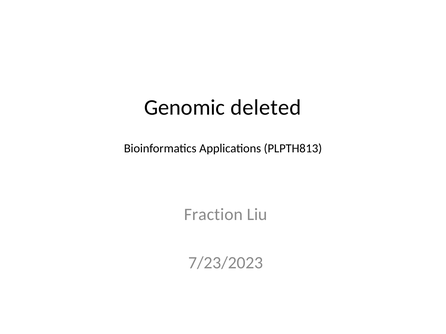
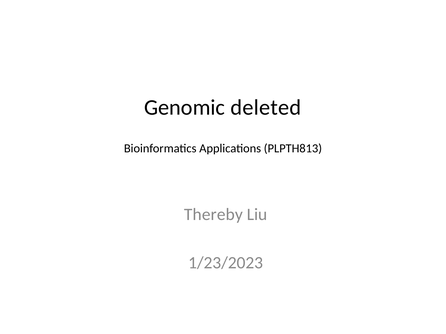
Fraction: Fraction -> Thereby (213, 215)
7/23/2023: 7/23/2023 -> 1/23/2023 (226, 263)
